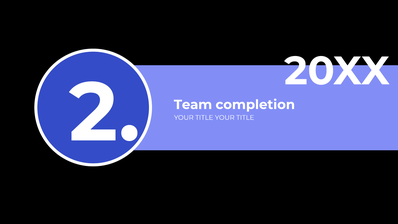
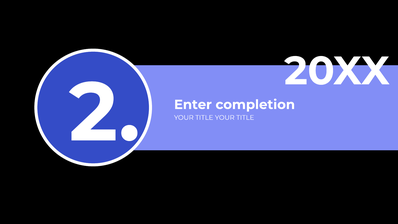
Team: Team -> Enter (193, 105)
